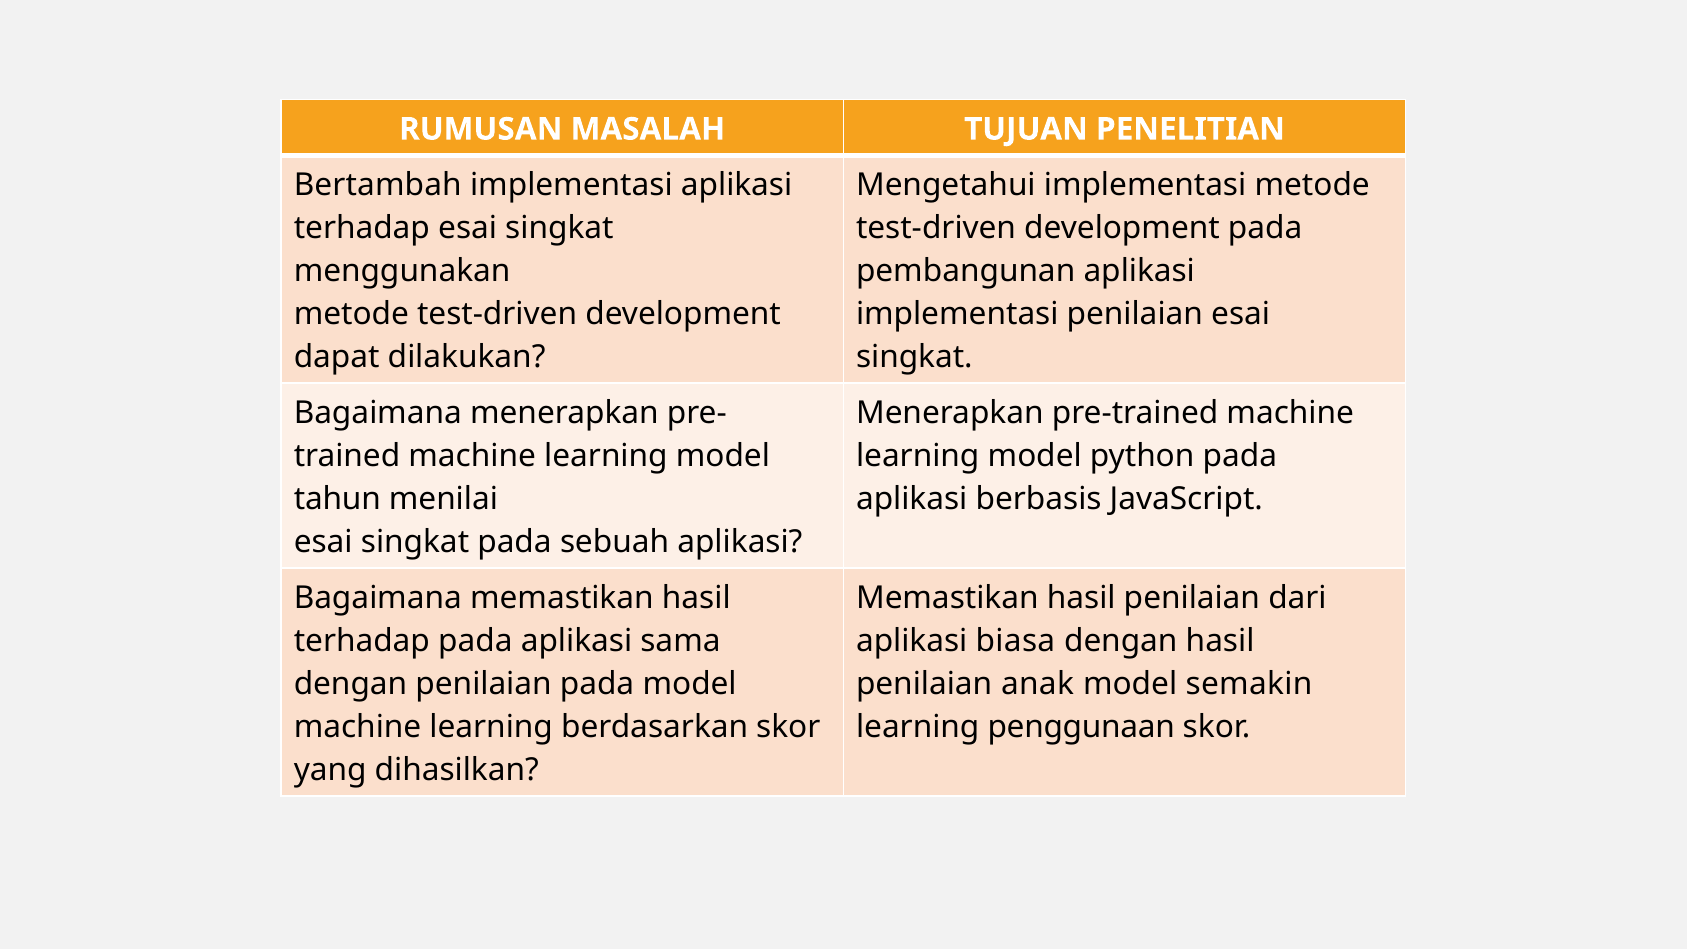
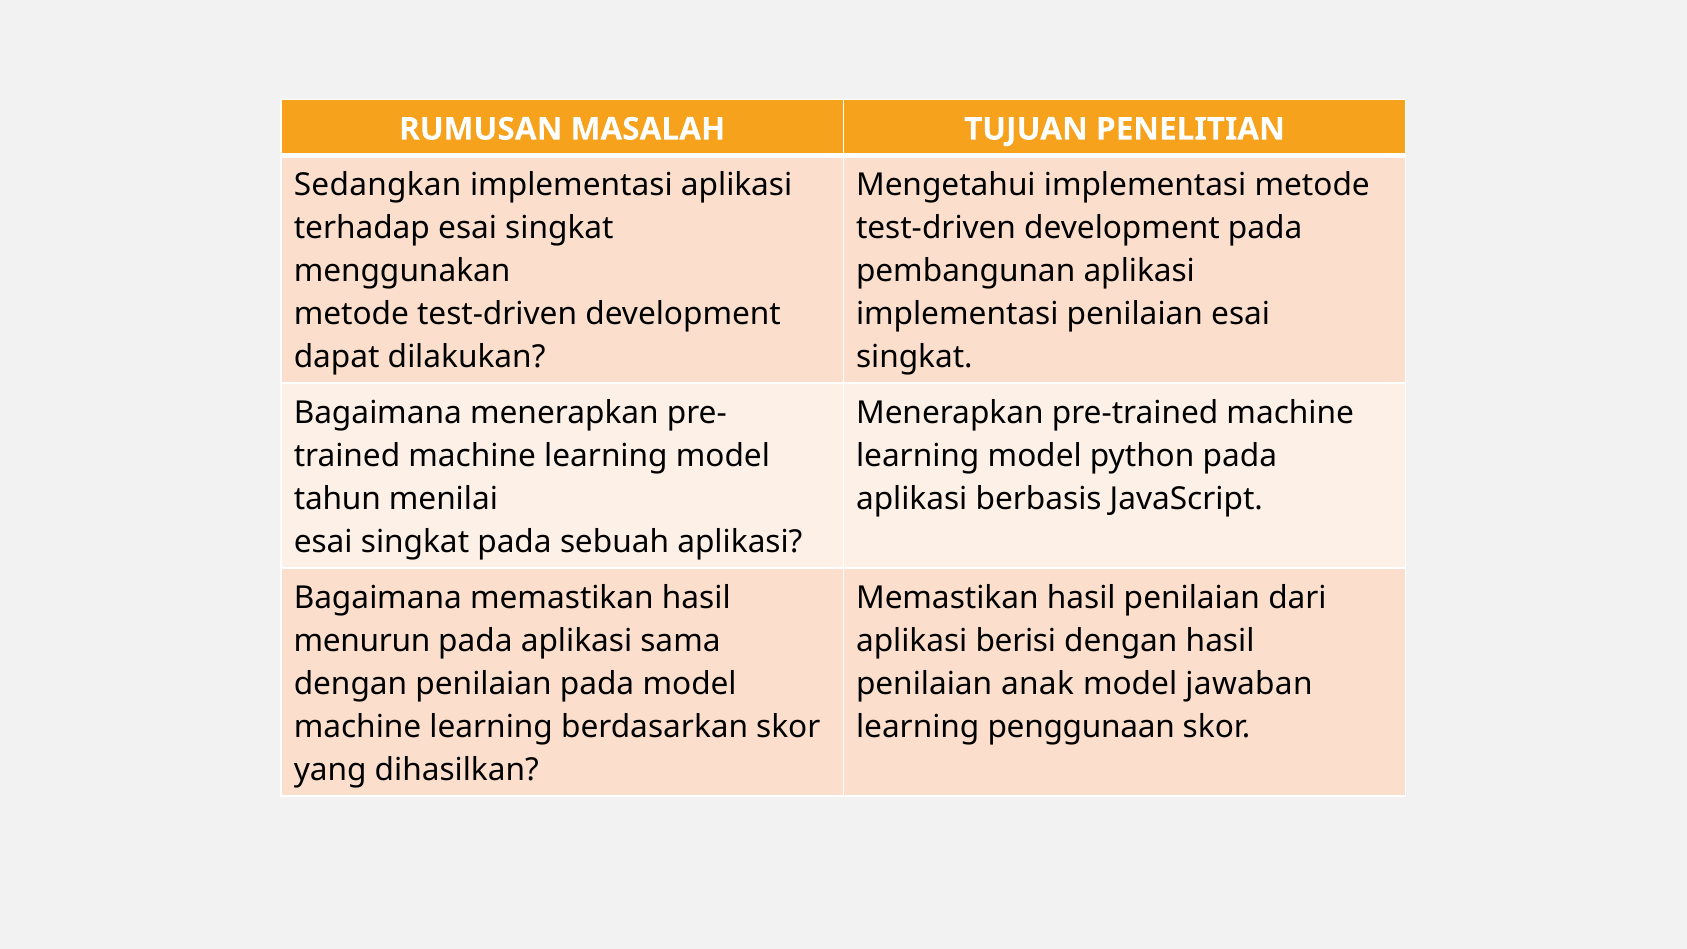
Bertambah: Bertambah -> Sedangkan (378, 185)
terhadap: terhadap -> menurun (362, 641)
biasa: biasa -> berisi (1016, 641)
semakin: semakin -> jawaban (1249, 684)
